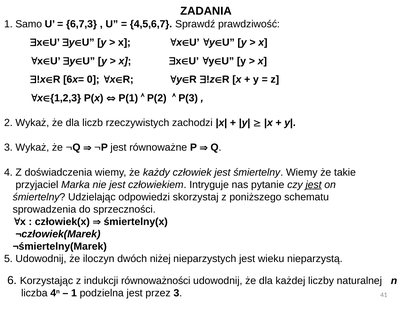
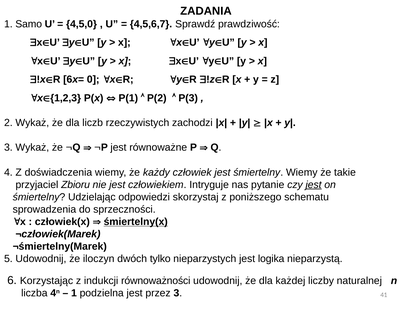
6,7,3: 6,7,3 -> 4,5,0 (82, 24)
Marka: Marka -> Zbioru (76, 185)
śmiertelny(x underline: none -> present (136, 222)
niżej: niżej -> tylko (160, 259)
wieku: wieku -> logika (271, 259)
